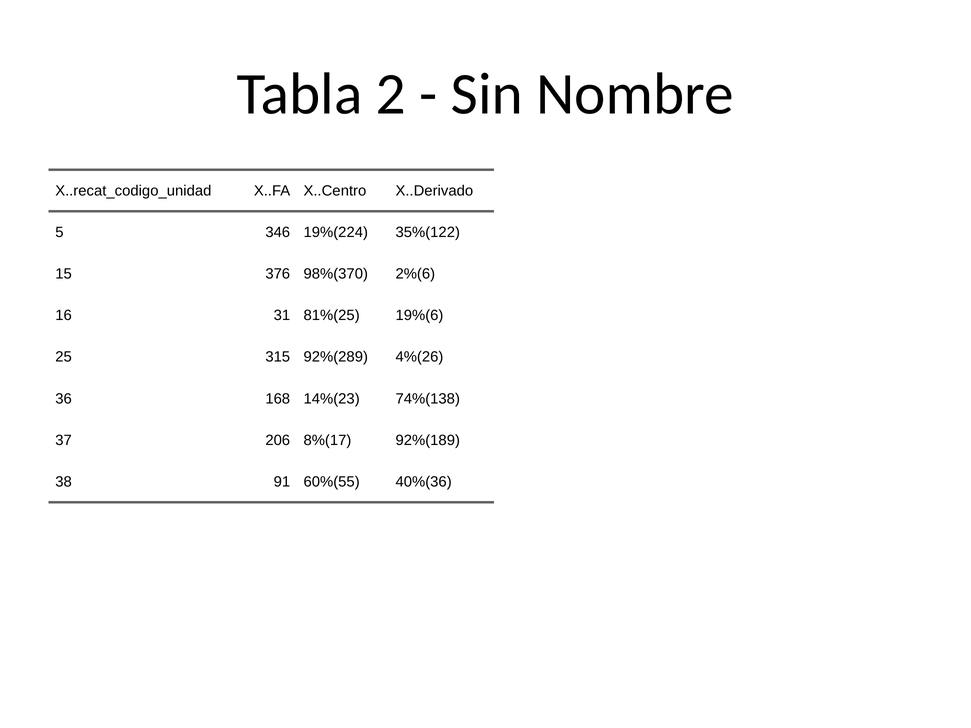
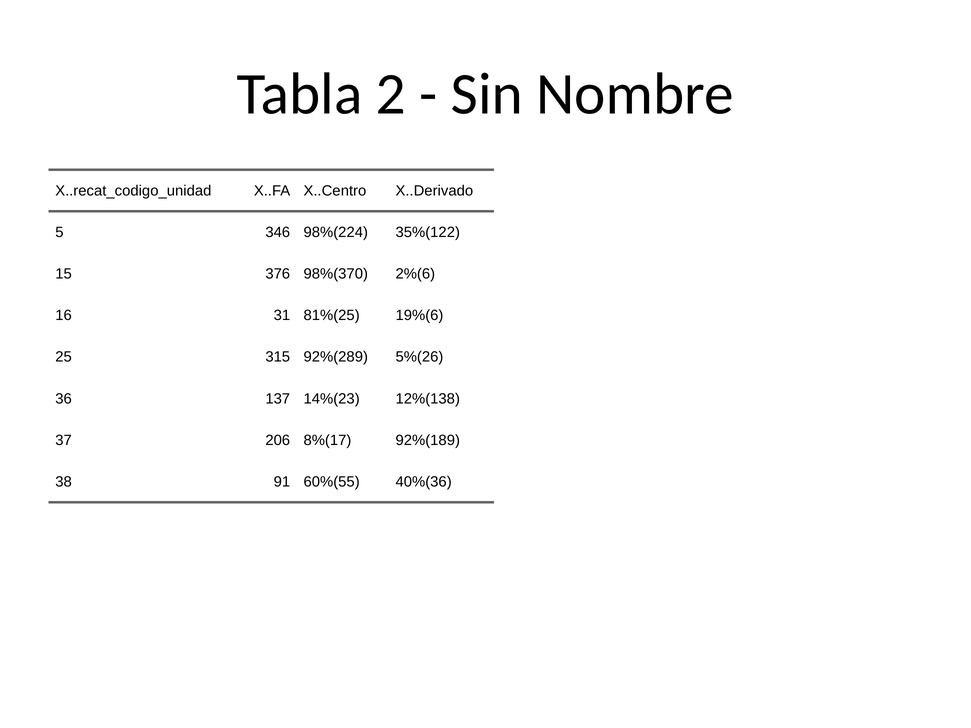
19%(224: 19%(224 -> 98%(224 (336, 232)
4%(26: 4%(26 -> 5%(26 (419, 357)
168: 168 -> 137 (278, 399)
74%(138: 74%(138 -> 12%(138 (428, 399)
